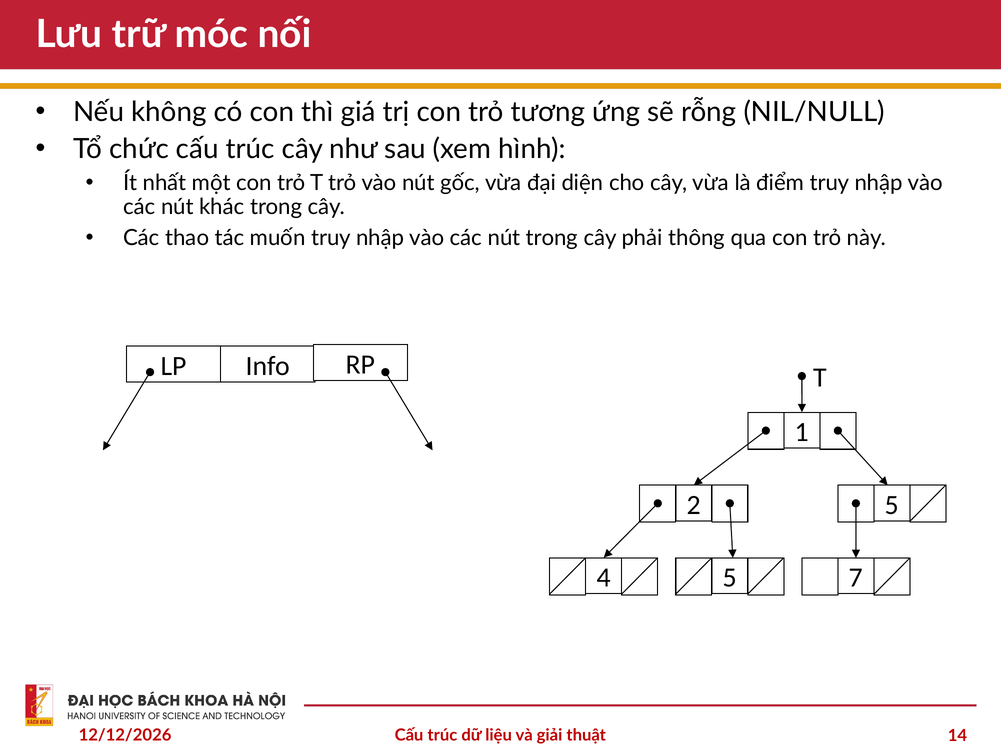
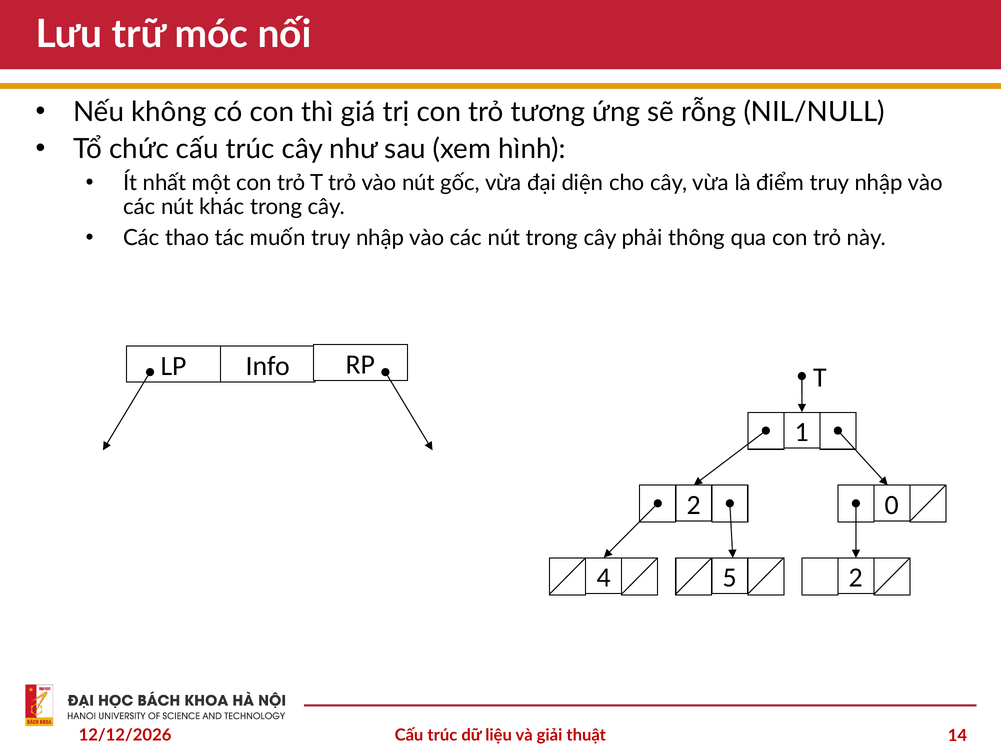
2 5: 5 -> 0 (892, 505)
5 7: 7 -> 2 (856, 578)
